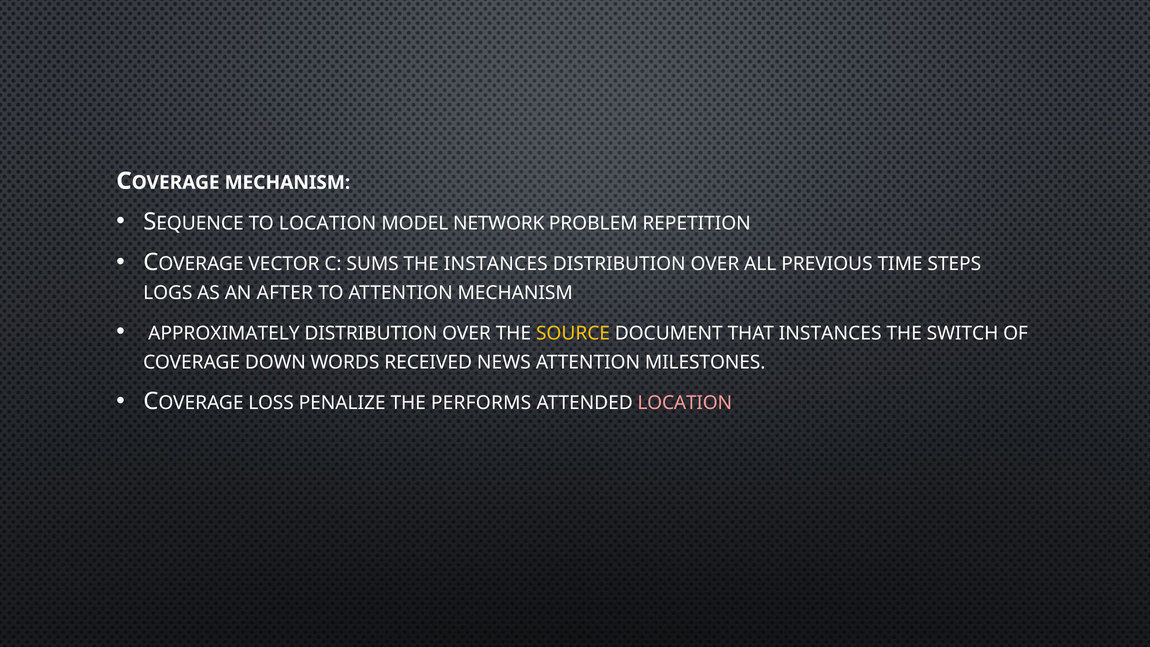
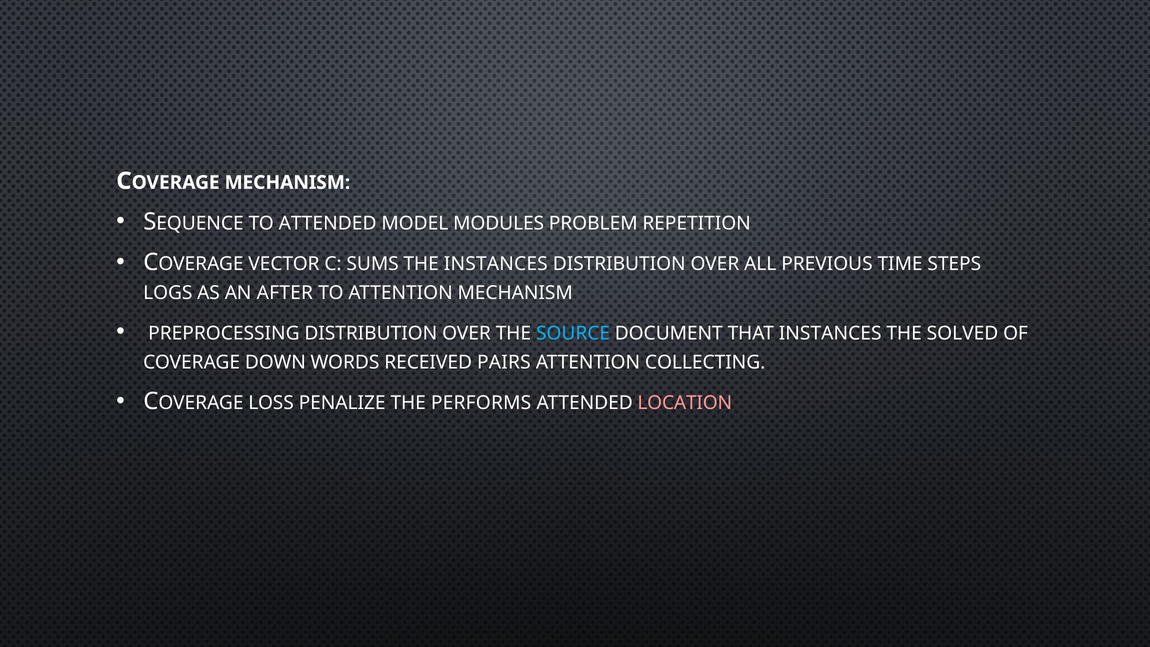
TO LOCATION: LOCATION -> ATTENDED (328, 223)
NETWORK: NETWORK -> MODULES (499, 223)
APPROXIMATELY: APPROXIMATELY -> PREPROCESSING (224, 334)
SOURCE colour: yellow -> light blue (573, 334)
SWITCH: SWITCH -> SOLVED (963, 334)
NEWS: NEWS -> PAIRS (504, 362)
MILESTONES: MILESTONES -> COLLECTING (705, 362)
